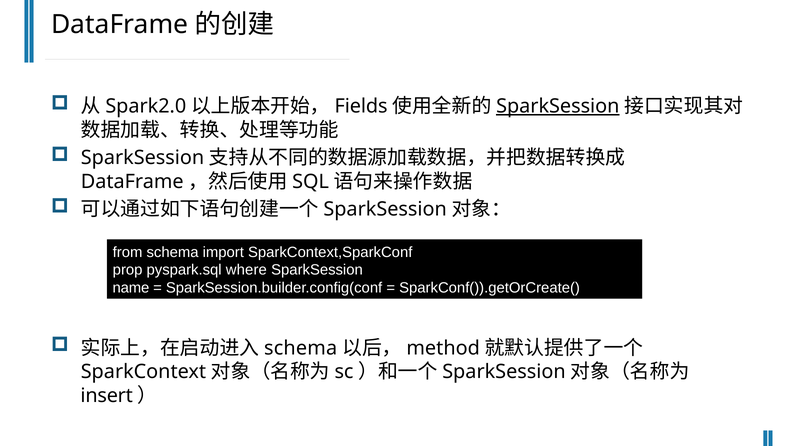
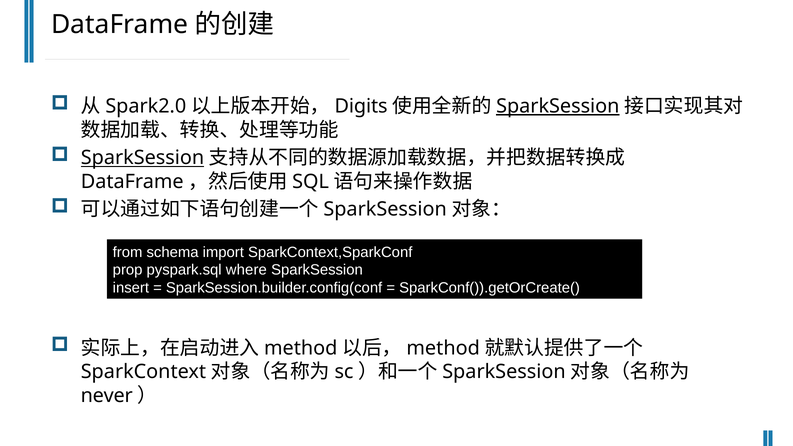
Fields: Fields -> Digits (361, 106)
SparkSession underline: none -> present (142, 158)
name: name -> insert (131, 288)
schema: schema -> method (301, 348)
insert: insert -> never (107, 396)
